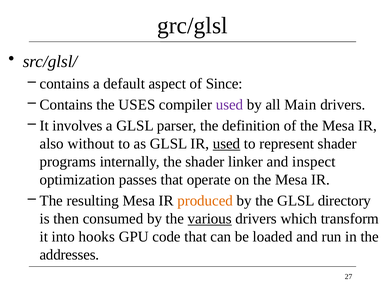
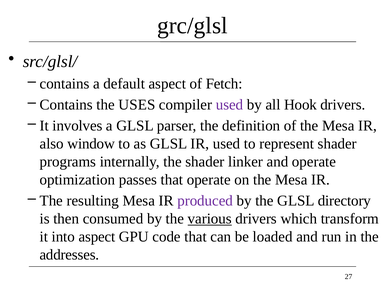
Since: Since -> Fetch (224, 84)
Main: Main -> Hook (300, 105)
without: without -> window (91, 144)
used underline: present -> none (227, 144)
and inspect: inspect -> operate (314, 162)
produced colour: orange -> purple (205, 200)
into hooks: hooks -> aspect (97, 236)
